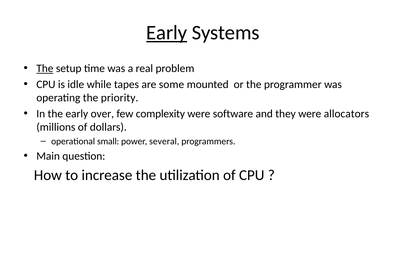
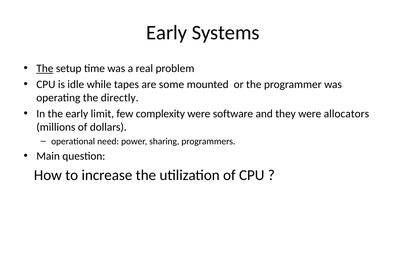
Early underline: present -> none (167, 33)
priority: priority -> directly (120, 98)
over: over -> limit (102, 114)
small: small -> need (108, 141)
several: several -> sharing (164, 141)
